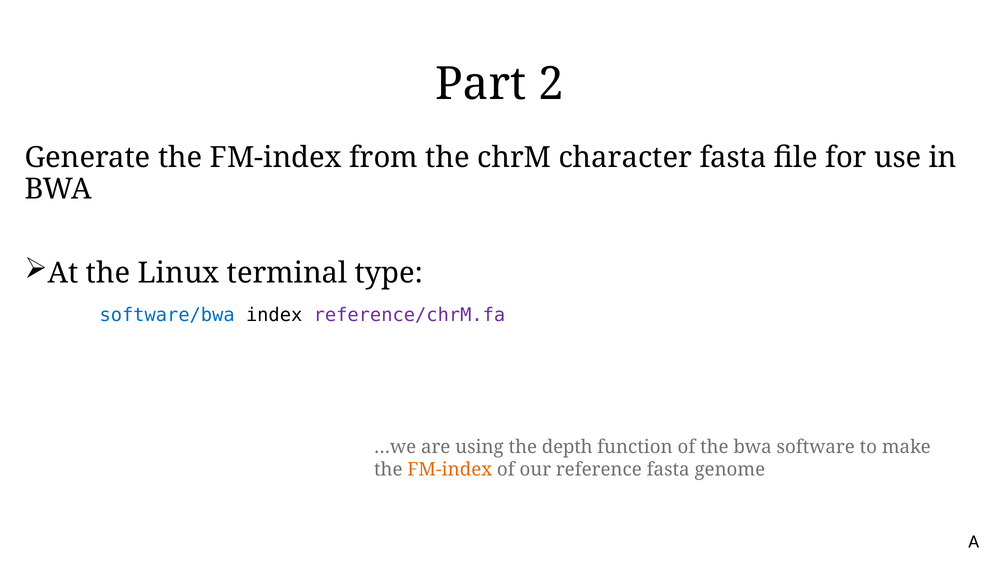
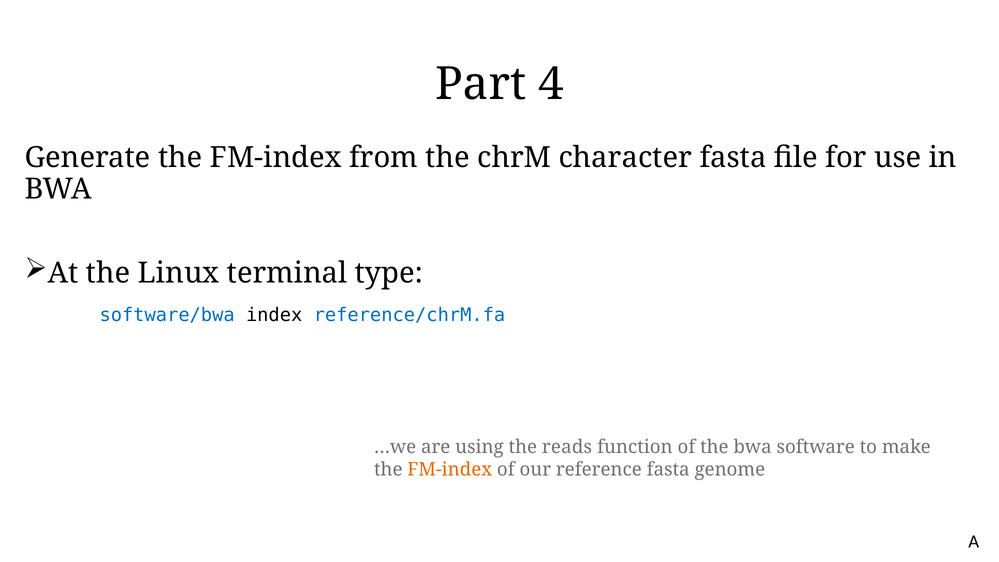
2: 2 -> 4 (551, 84)
reference/chrM.fa colour: purple -> blue (409, 315)
depth: depth -> reads (567, 447)
